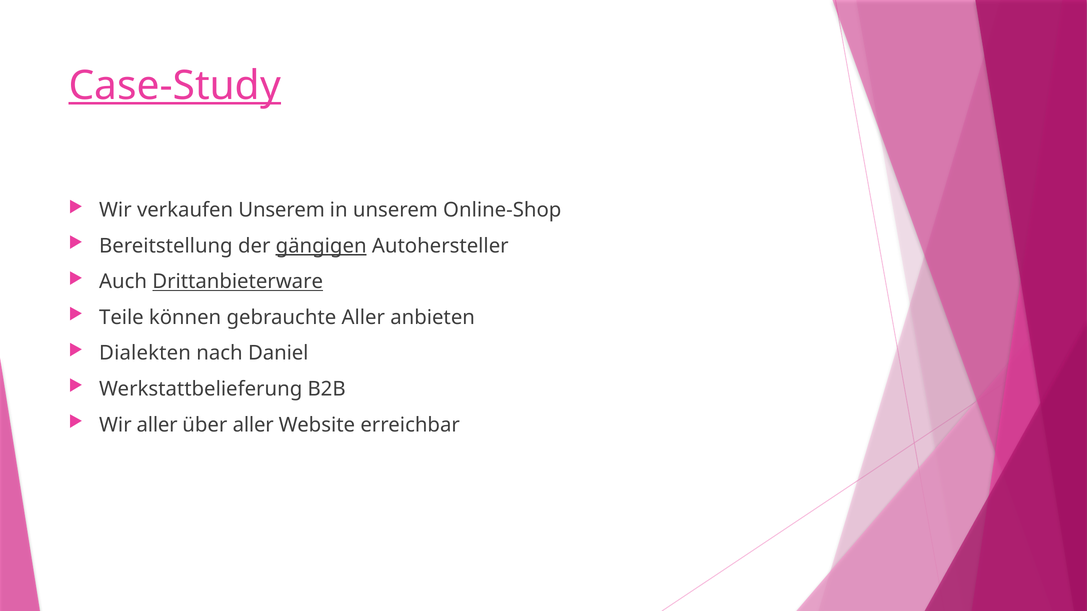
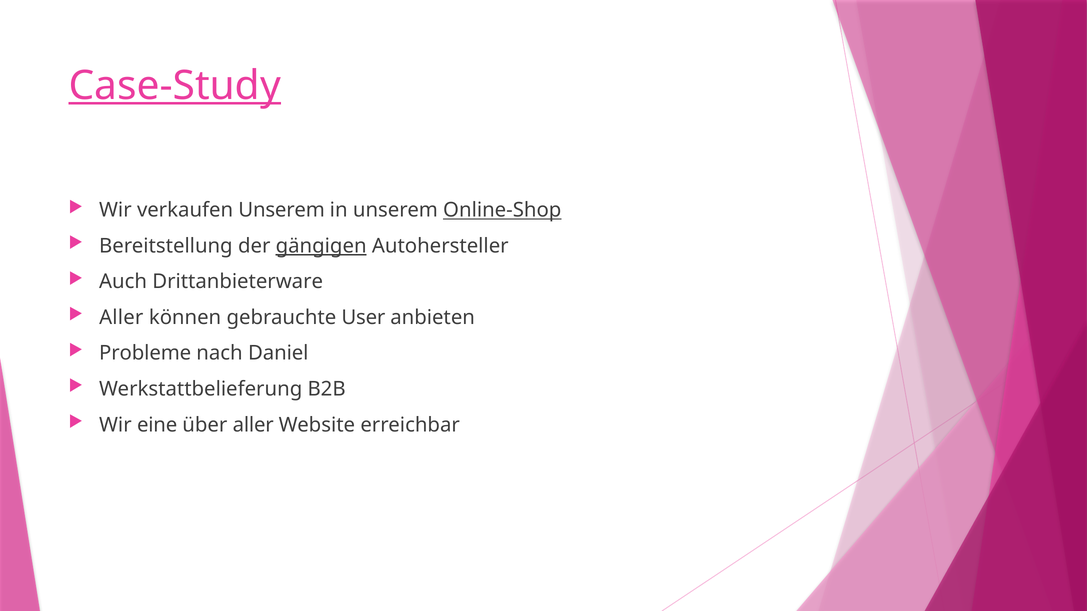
Online-Shop underline: none -> present (502, 210)
Drittanbieterware underline: present -> none (238, 282)
Teile: Teile -> Aller (121, 318)
gebrauchte Aller: Aller -> User (363, 318)
Dialekten: Dialekten -> Probleme (145, 354)
Wir aller: aller -> eine (157, 425)
